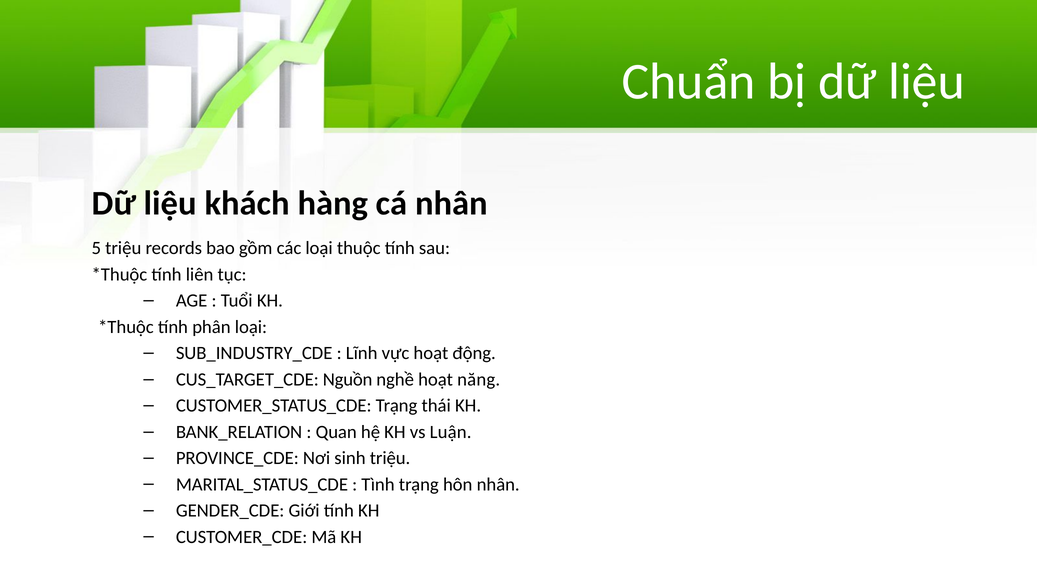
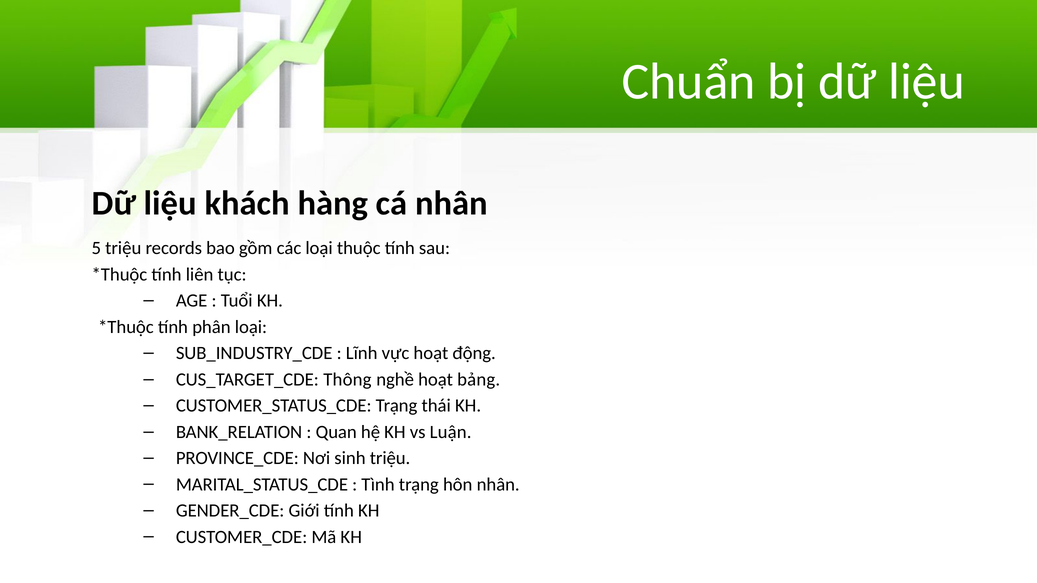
Nguồn: Nguồn -> Thông (347, 380)
năng: năng -> bảng (479, 380)
